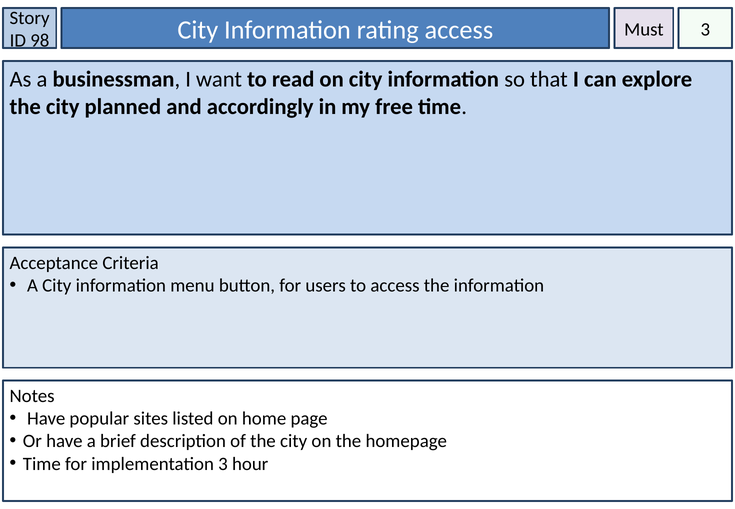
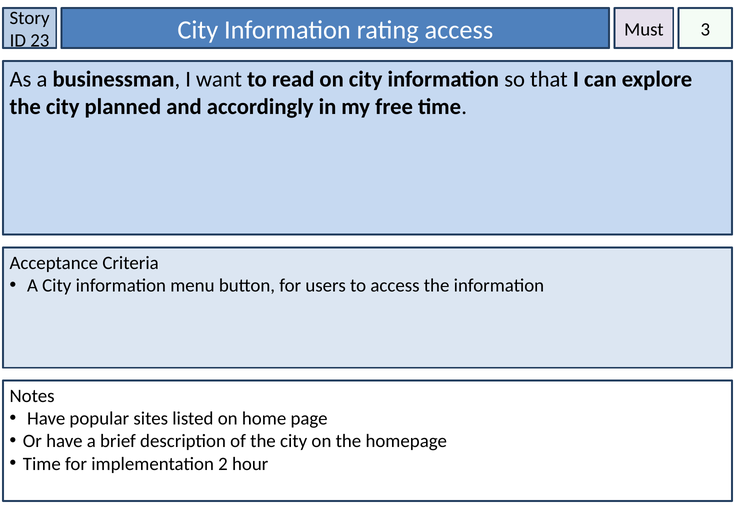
98: 98 -> 23 (40, 41)
implementation 3: 3 -> 2 (223, 464)
